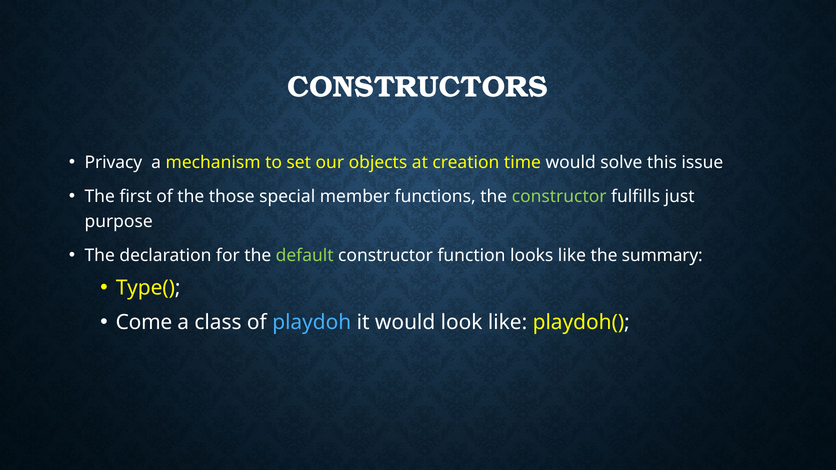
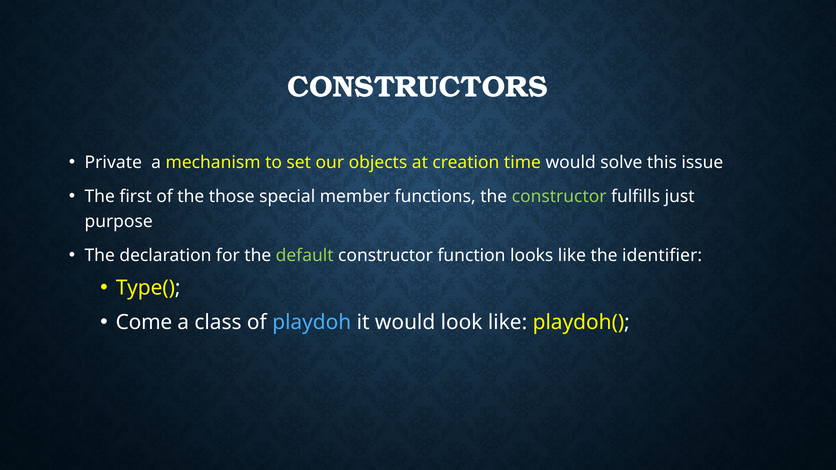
Privacy: Privacy -> Private (113, 163)
summary: summary -> identifier (662, 255)
